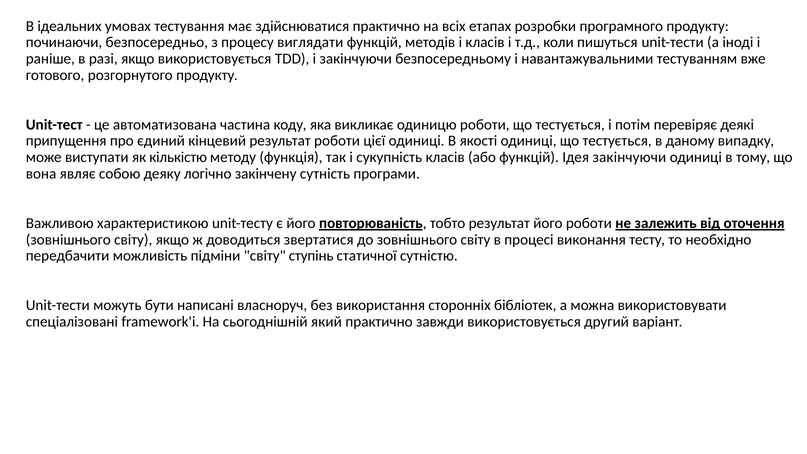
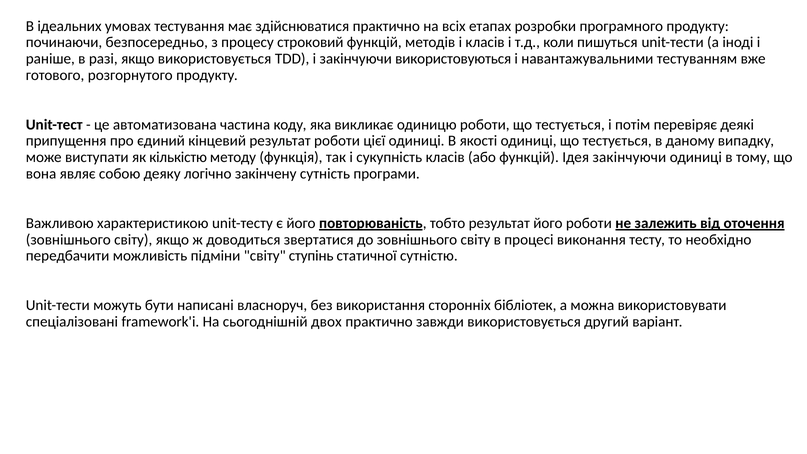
виглядати: виглядати -> строковий (310, 42)
безпосередньому: безпосередньому -> використовуються (453, 59)
який: який -> двох (326, 322)
